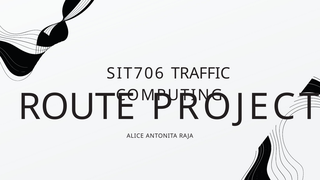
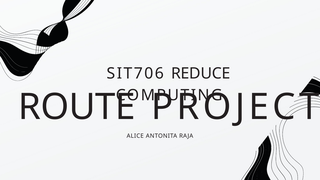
TRAFFIC: TRAFFIC -> REDUCE (201, 73)
